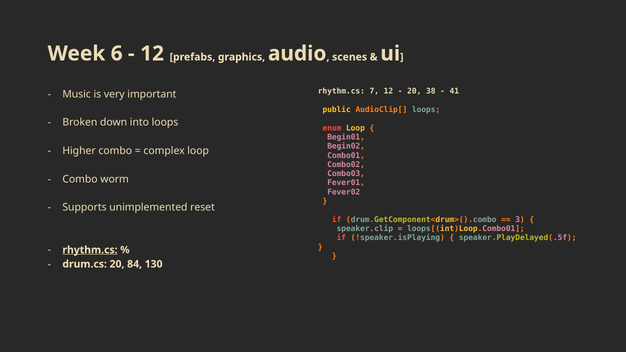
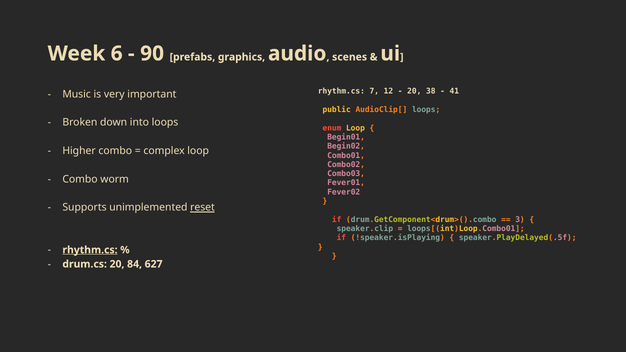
12: 12 -> 90 (152, 54)
reset underline: none -> present (203, 208)
130: 130 -> 627 (154, 264)
